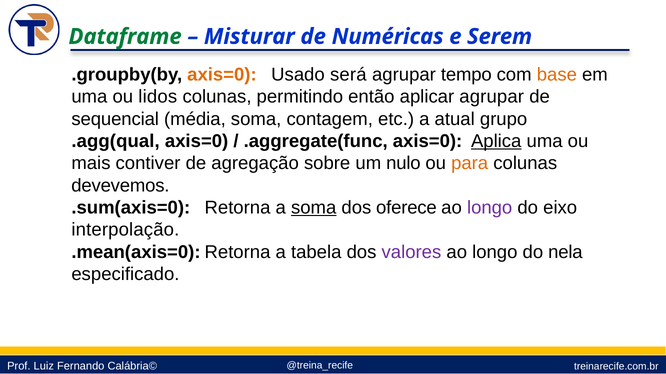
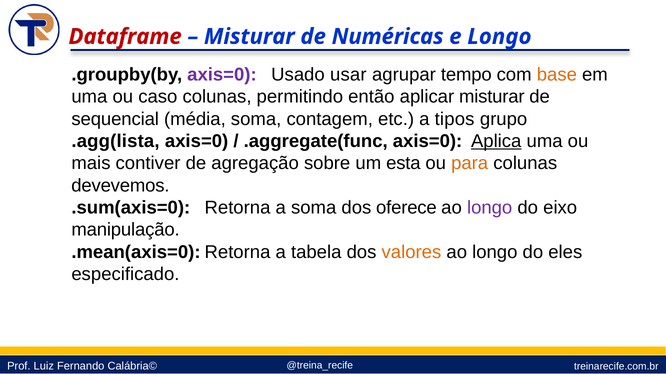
Dataframe colour: green -> red (125, 37)
e Serem: Serem -> Longo (499, 37)
axis=0 colour: orange -> purple (222, 75)
será: será -> usar (348, 75)
lidos: lidos -> caso (158, 97)
aplicar agrupar: agrupar -> misturar (492, 97)
atual: atual -> tipos (455, 119)
.agg(qual: .agg(qual -> .agg(lista (116, 141)
nulo: nulo -> esta (403, 164)
soma underline: present -> none (314, 208)
interpolação: interpolação -> manipulação (126, 230)
valores colour: purple -> orange (411, 252)
nela: nela -> eles (565, 252)
